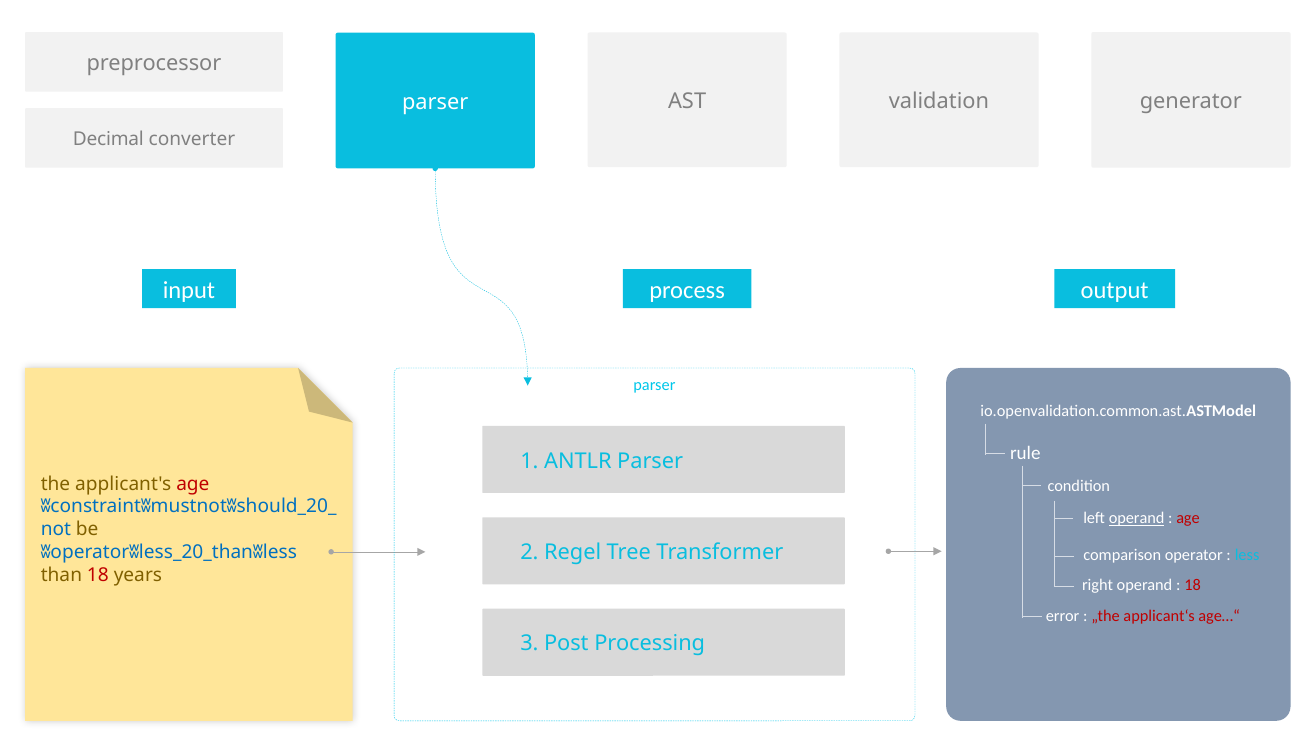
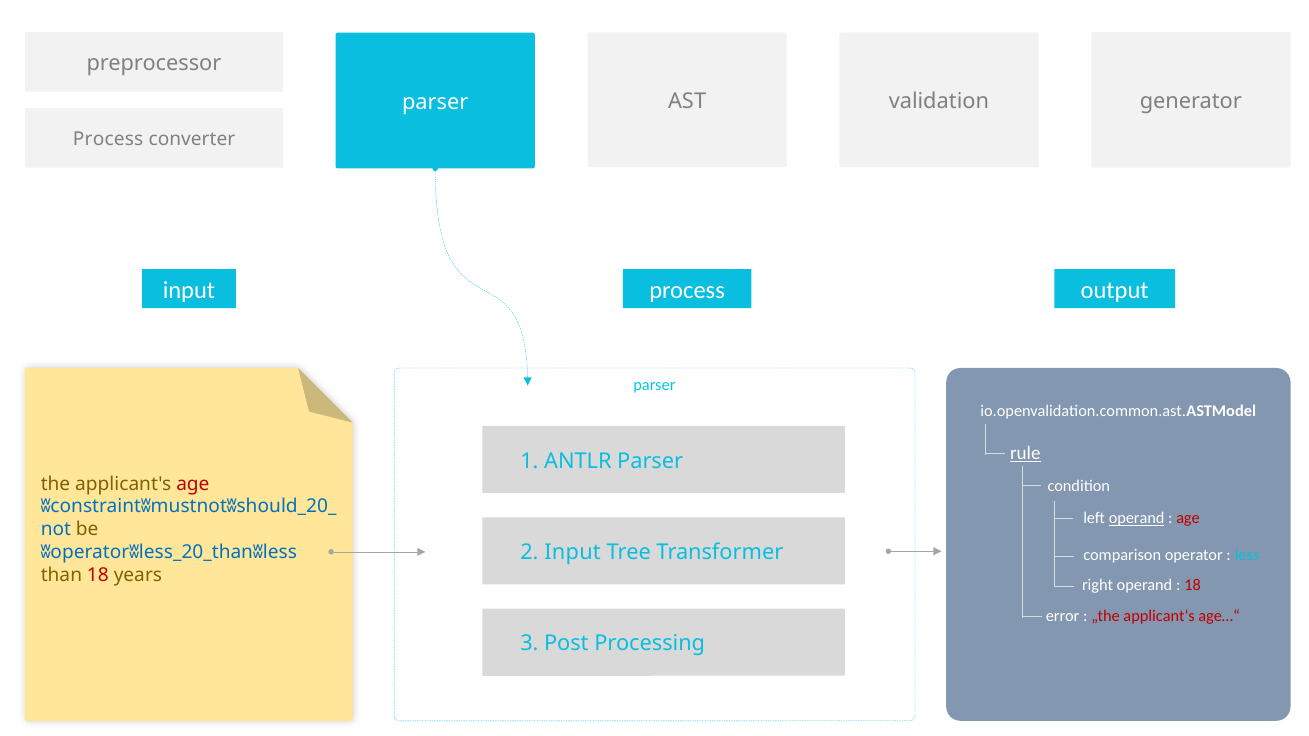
Decimal: Decimal -> Process (108, 139)
rule underline: none -> present (1025, 453)
2 Regel: Regel -> Input (573, 553)
